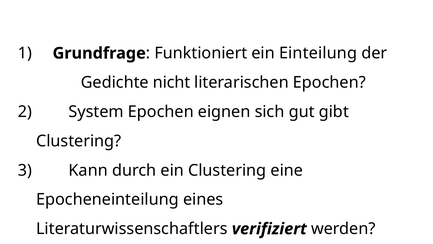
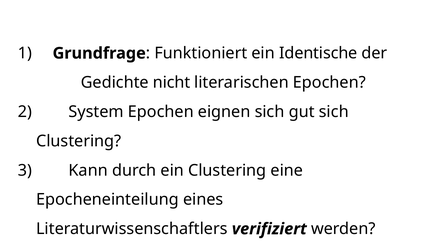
Einteilung: Einteilung -> Identische (318, 53)
gut gibt: gibt -> sich (334, 112)
